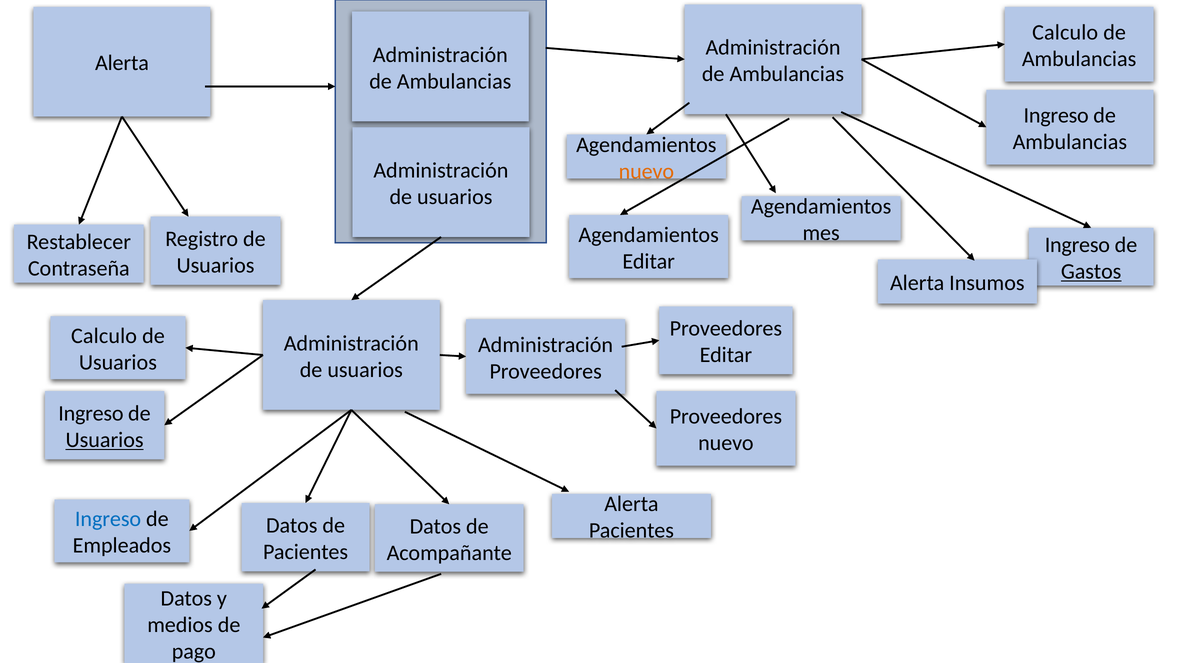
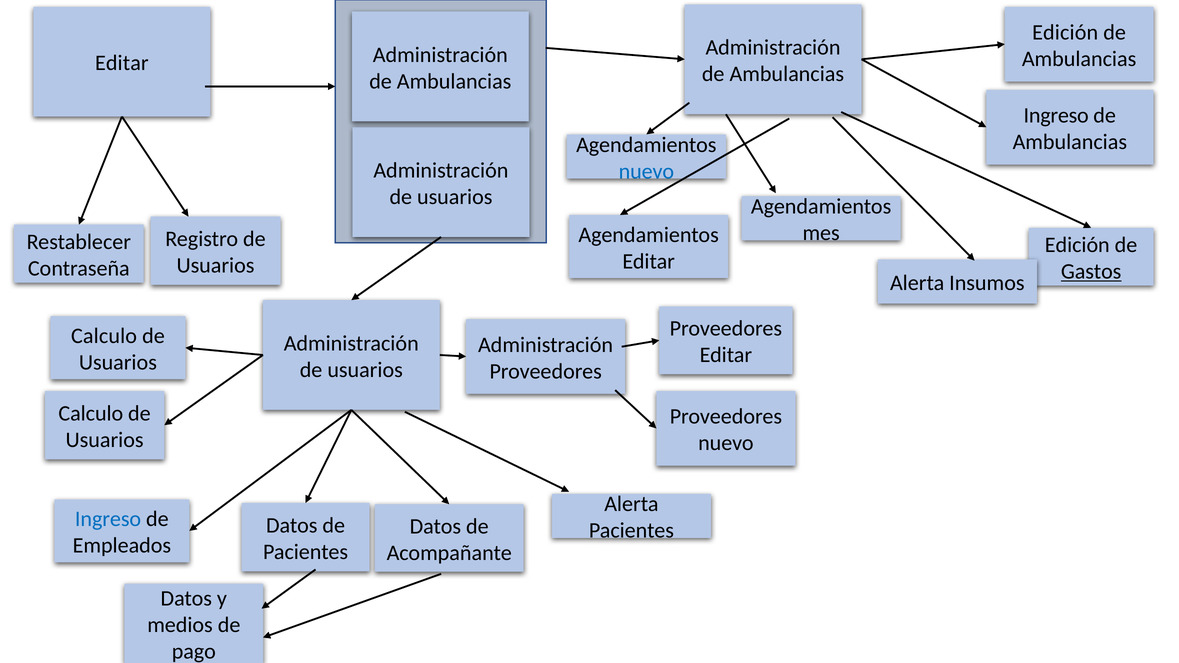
Calculo: Calculo -> Edición (1065, 32)
Alerta: Alerta -> Editar (122, 63)
nuevo colour: orange -> blue (646, 171)
Ingreso: Ingreso -> Edición (1077, 245)
Ingreso: Ingreso -> Calculo (91, 414)
Usuarios underline: present -> none (105, 440)
